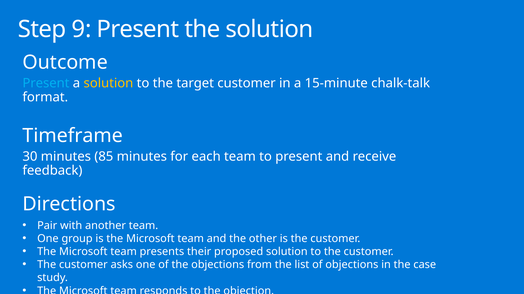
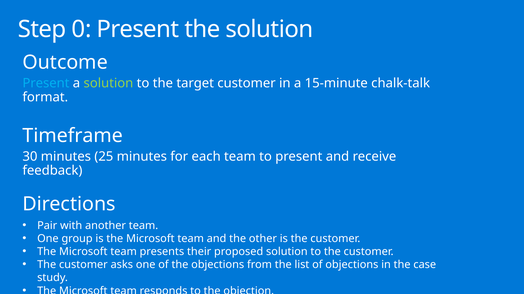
9: 9 -> 0 (82, 29)
solution colour: yellow -> light green (108, 83)
85: 85 -> 25 (104, 157)
